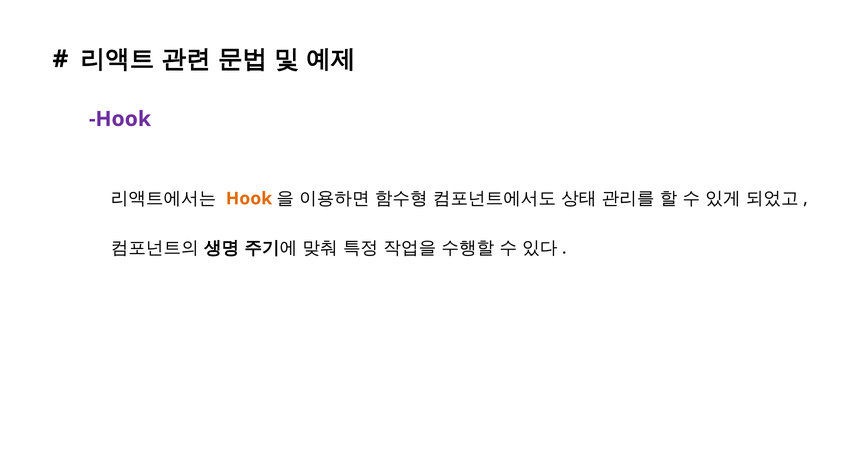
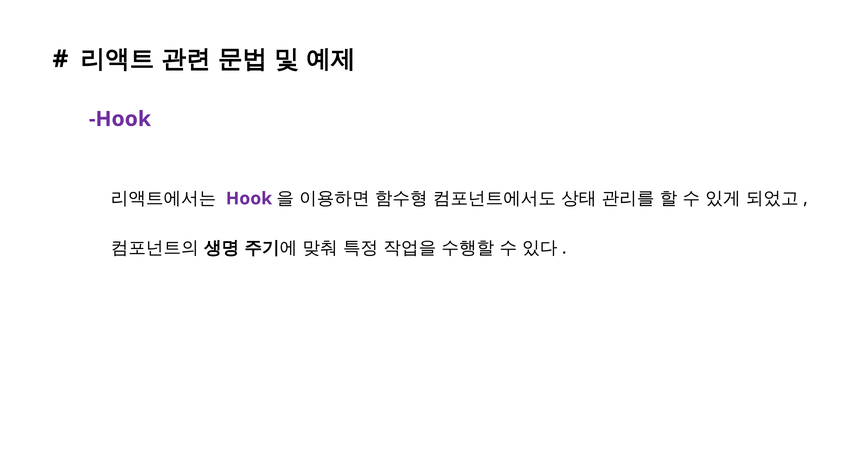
Hook colour: orange -> purple (249, 199)
